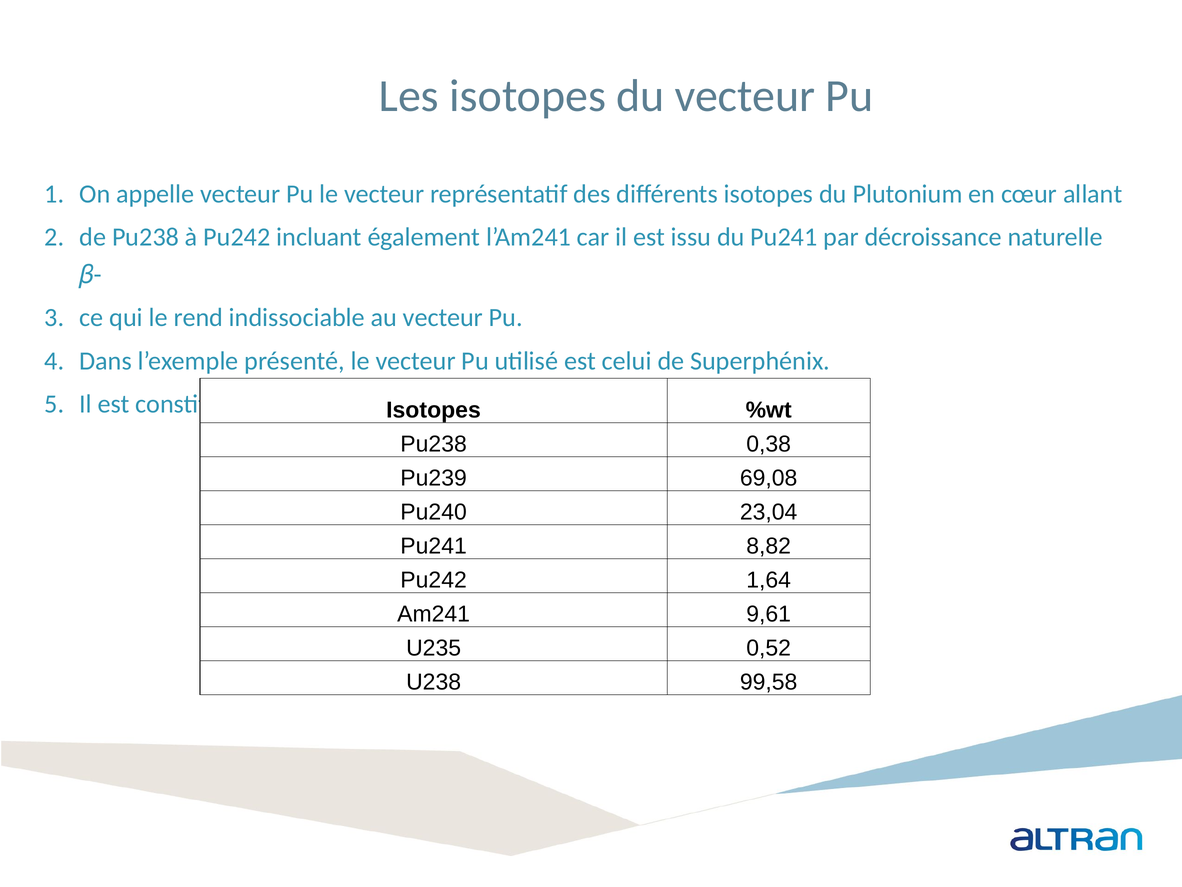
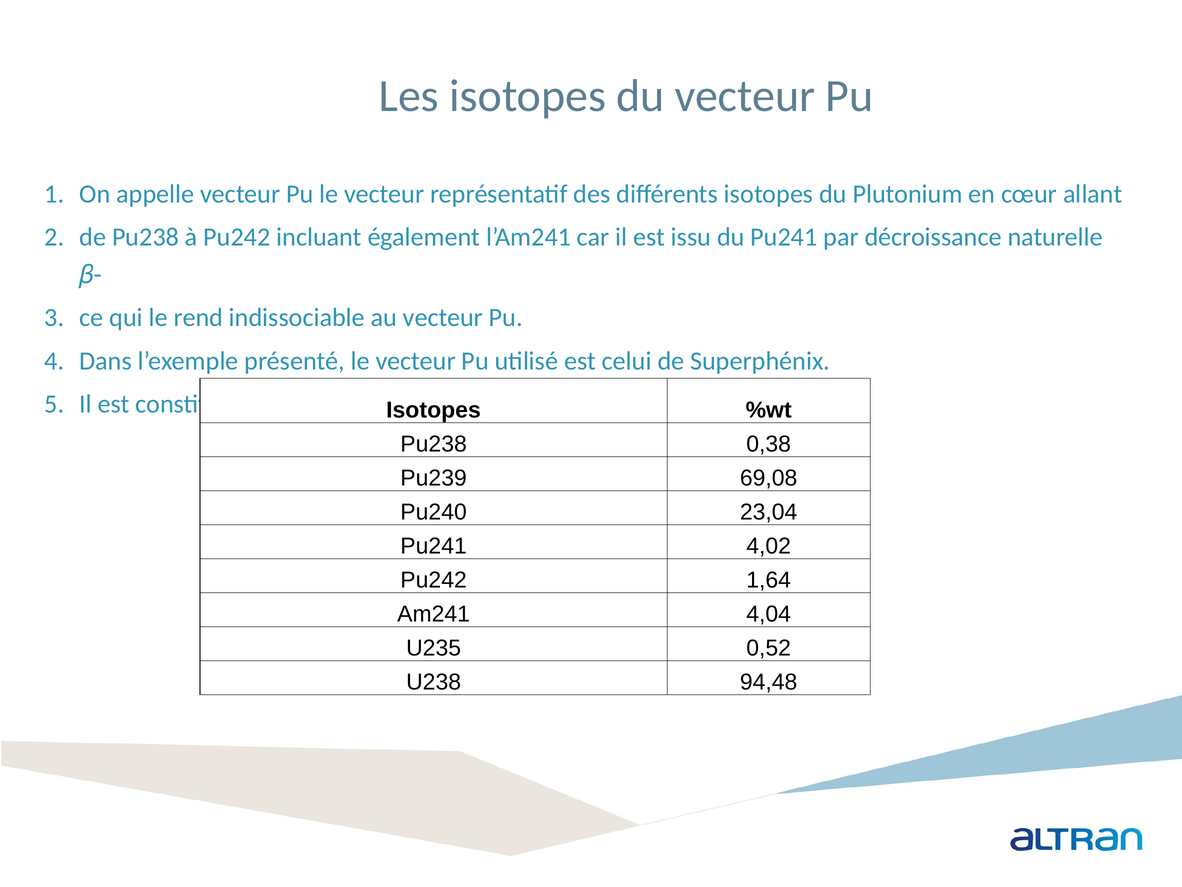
8,82: 8,82 -> 4,02 (769, 546)
9,61: 9,61 -> 4,04 (769, 614)
99,58: 99,58 -> 94,48 (769, 682)
